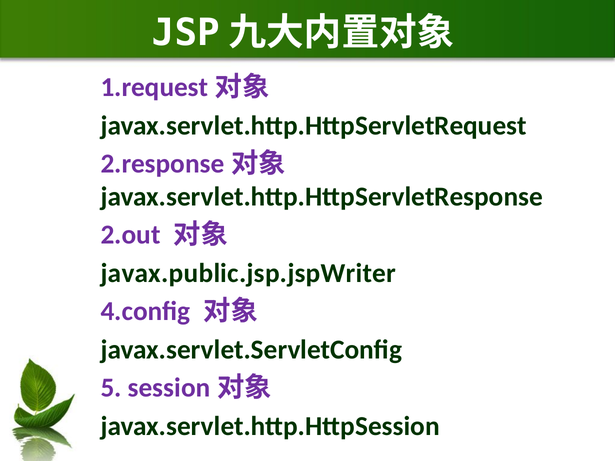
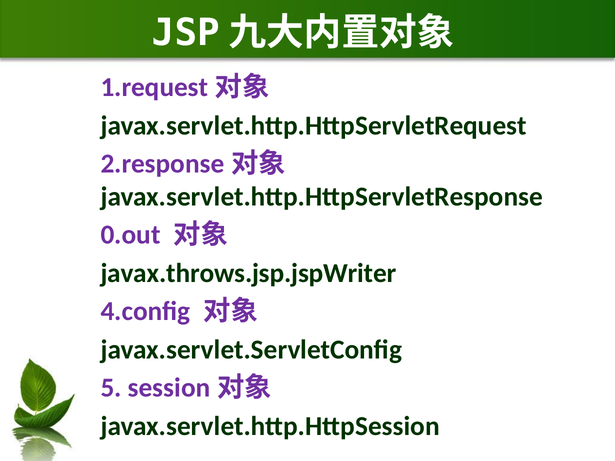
2.out: 2.out -> 0.out (131, 235)
javax.public.jsp.jspWriter: javax.public.jsp.jspWriter -> javax.throws.jsp.jspWriter (249, 273)
